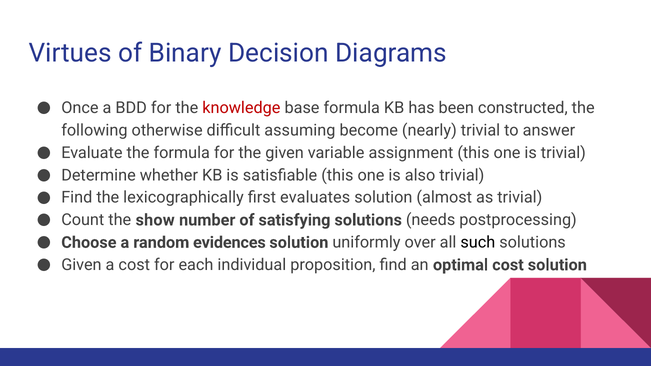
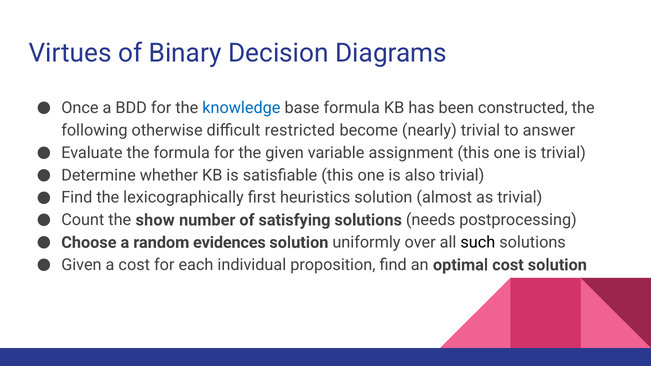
knowledge colour: red -> blue (241, 108)
assuming: assuming -> restricted (300, 130)
evaluates: evaluates -> heuristics (315, 198)
